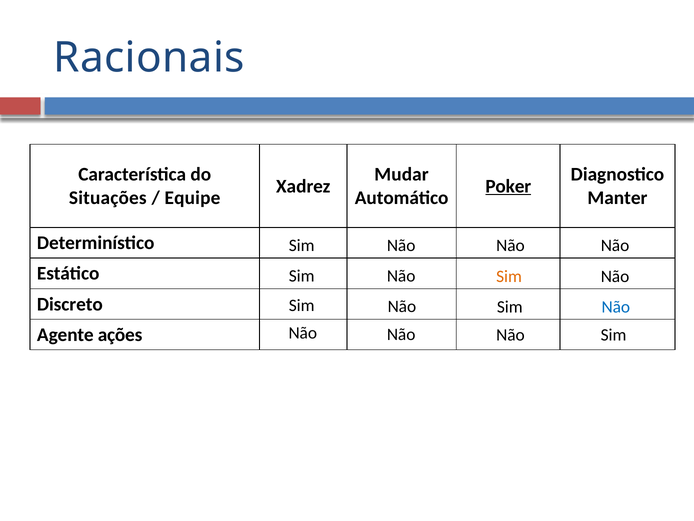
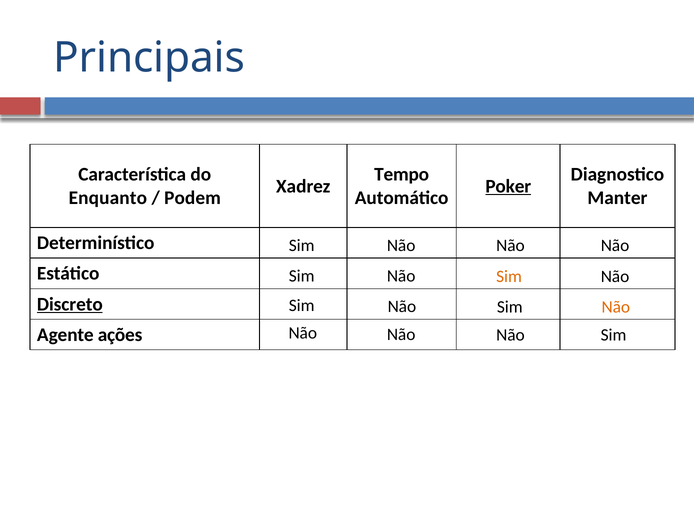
Racionais: Racionais -> Principais (149, 58)
Mudar: Mudar -> Tempo (402, 174)
Situações: Situações -> Enquanto (108, 198)
Equipe: Equipe -> Podem (193, 198)
Discreto underline: none -> present (70, 304)
Não colour: blue -> orange (616, 307)
